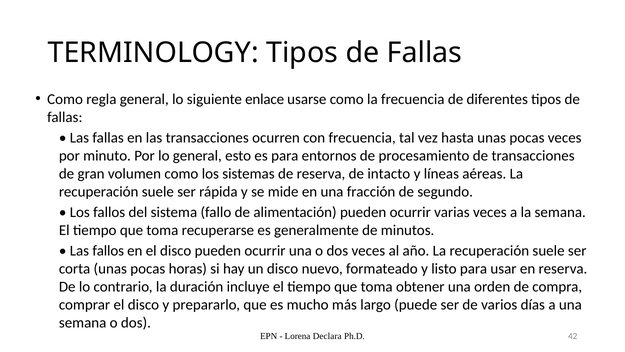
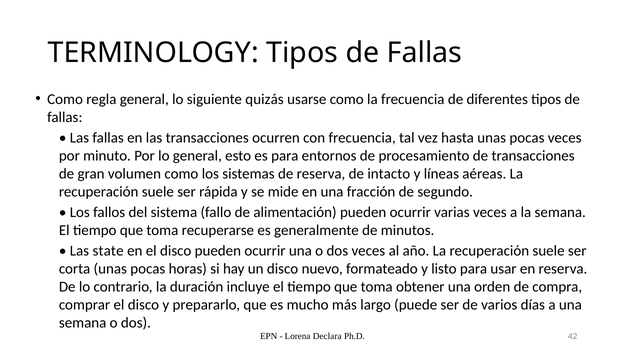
enlace: enlace -> quizás (265, 99)
Las fallos: fallos -> state (108, 250)
